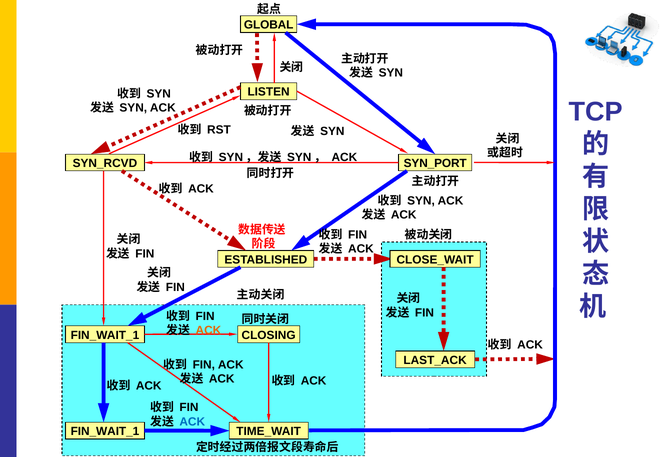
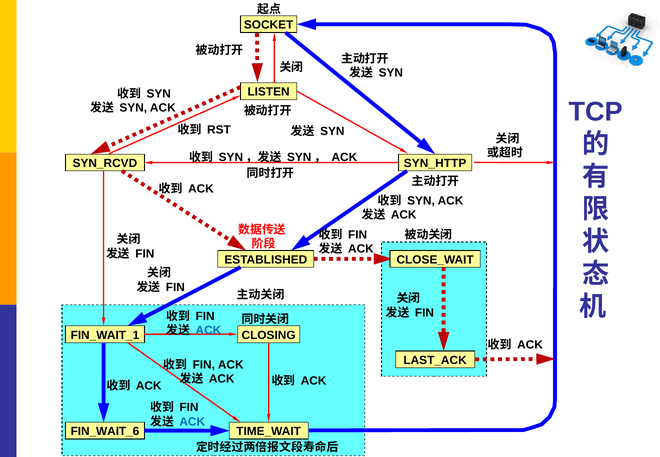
GLOBAL: GLOBAL -> SOCKET (269, 25)
SYN_PORT: SYN_PORT -> SYN_HTTP (435, 163)
ACK colour: orange -> blue (208, 330)
FIN_WAIT_1: FIN_WAIT_1 -> FIN_WAIT_6 (105, 431)
